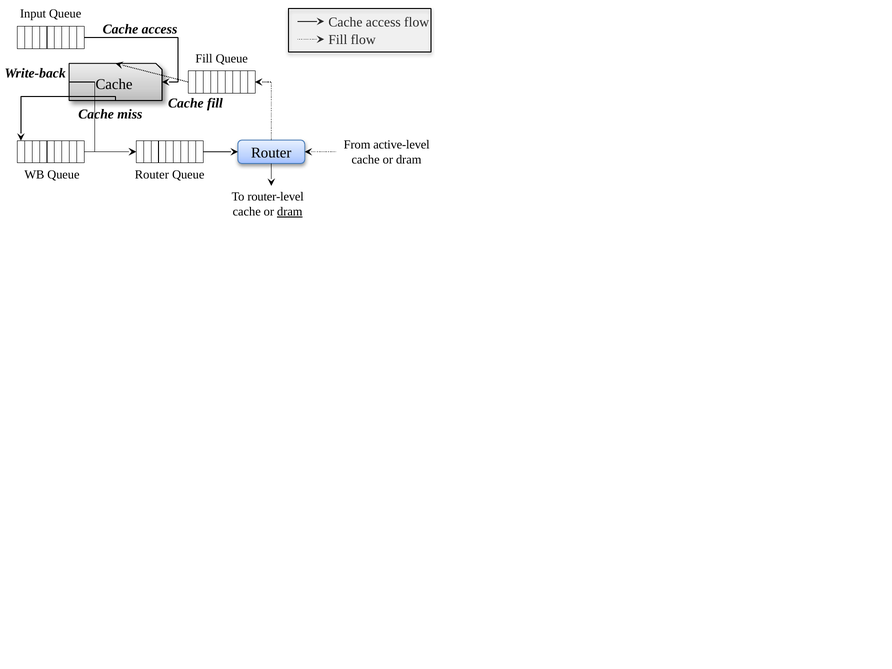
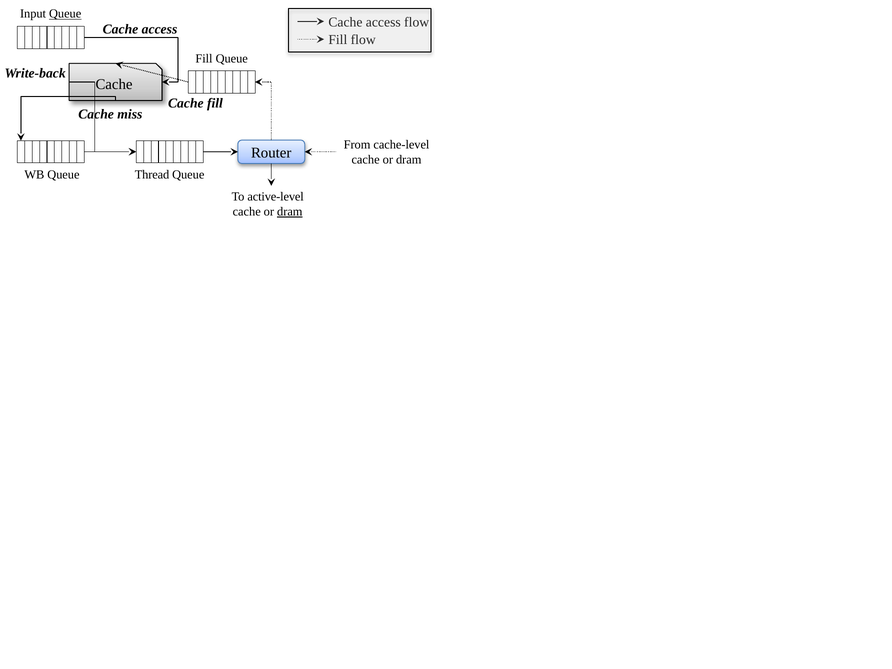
Queue underline: none -> present (65, 14)
active-level: active-level -> cache-level (401, 145)
Router: Router -> Thread (152, 174)
router-level: router-level -> active-level (276, 197)
